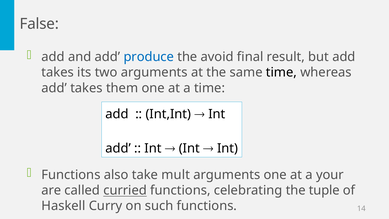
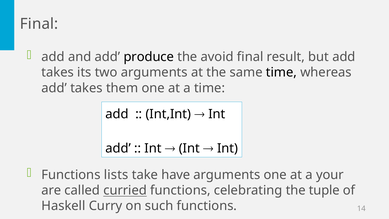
False: False -> Final (39, 24)
produce colour: blue -> black (149, 57)
also: also -> lists (116, 175)
mult: mult -> have (176, 175)
